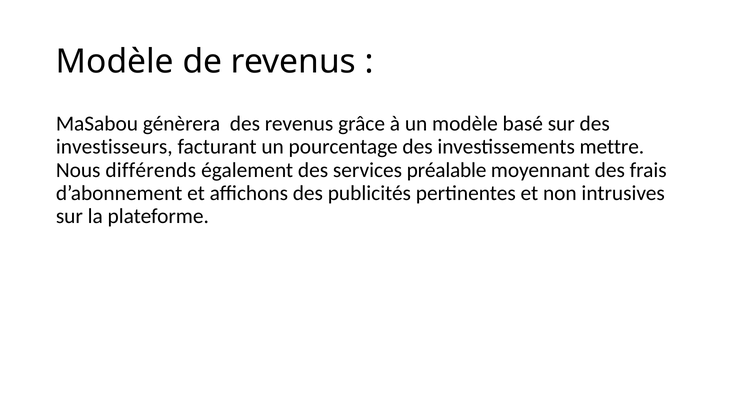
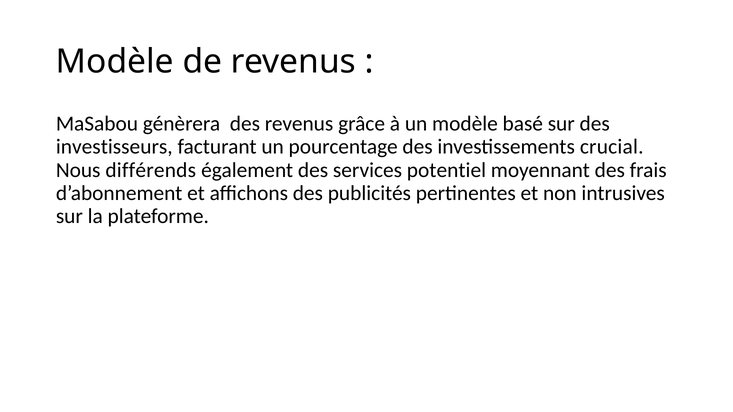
mettre: mettre -> crucial (612, 147)
préalable: préalable -> potentiel (446, 170)
